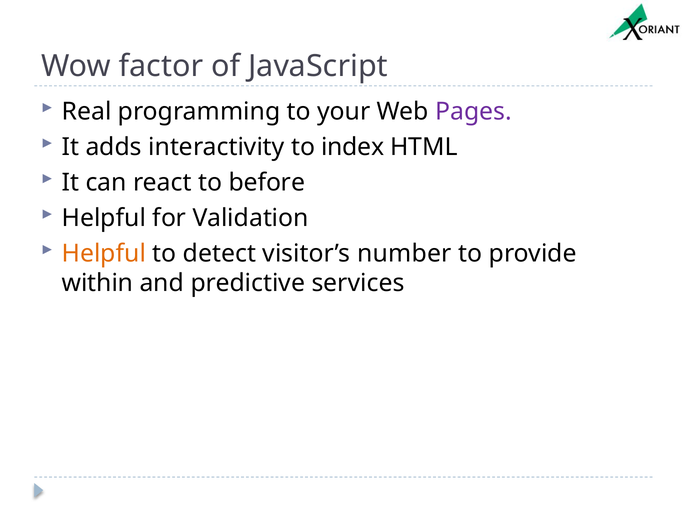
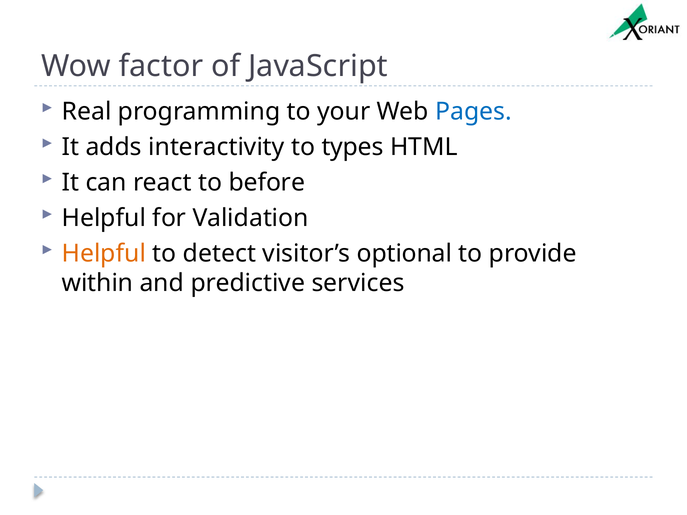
Pages colour: purple -> blue (474, 112)
index: index -> types (353, 147)
number: number -> optional (405, 254)
